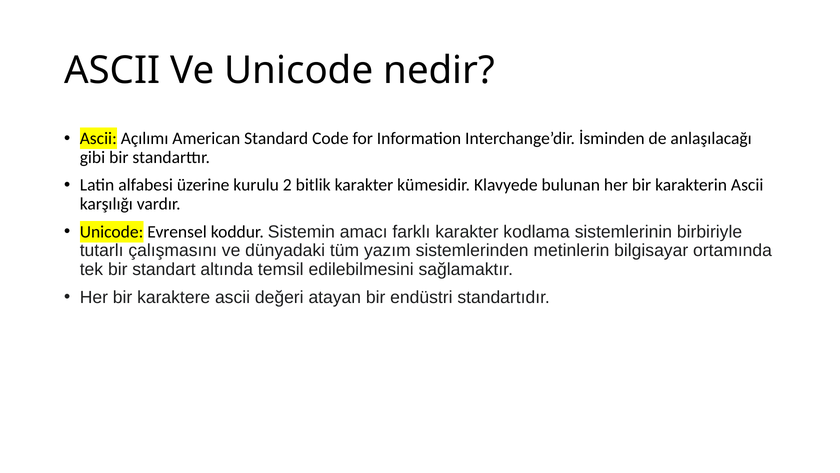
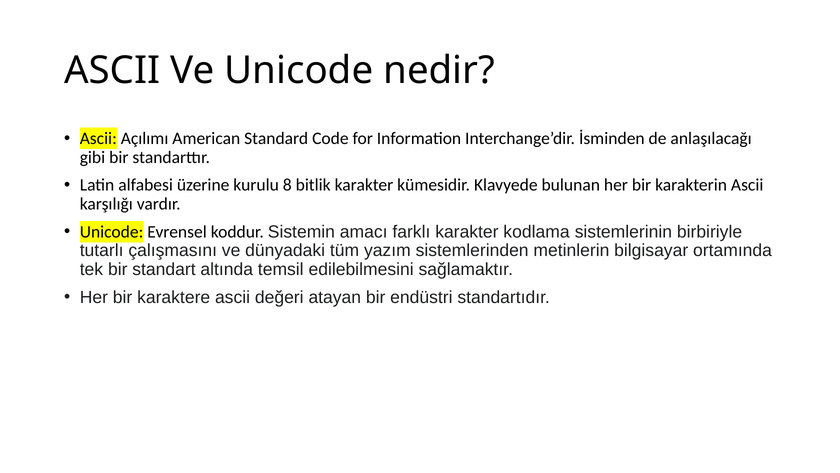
2: 2 -> 8 (287, 185)
